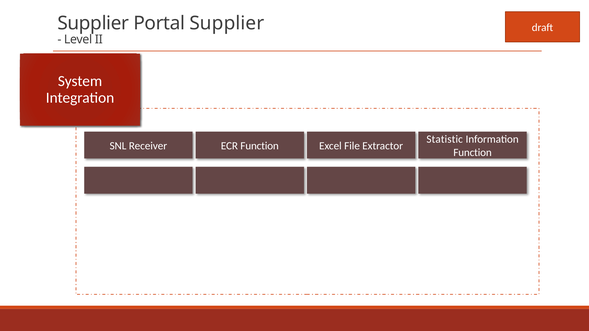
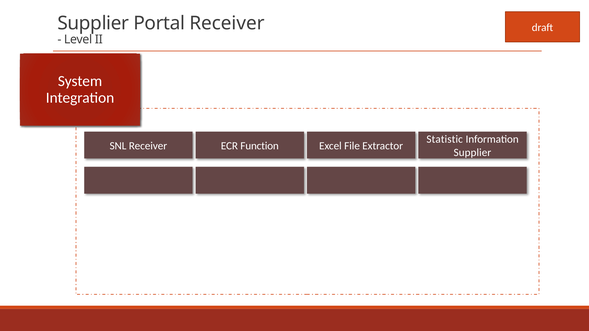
Supplier: Supplier -> Receiver (227, 23)
Function: Function -> Supplier (472, 153)
